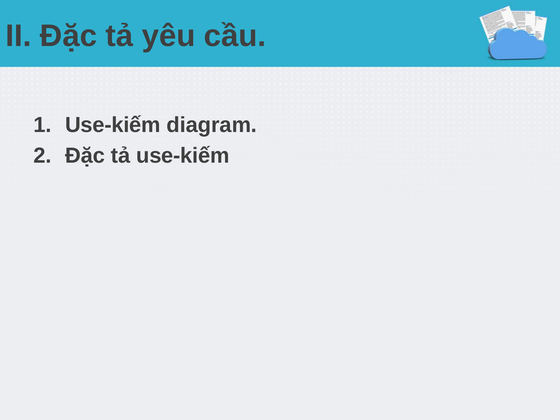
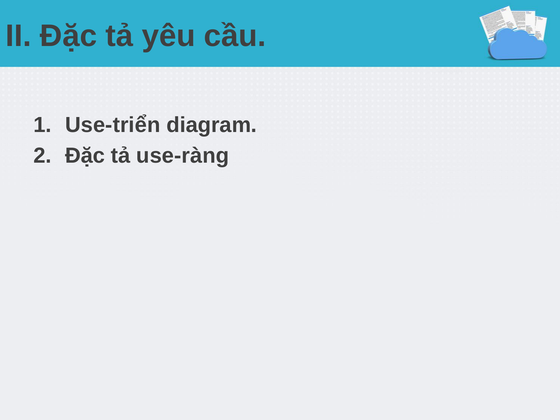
Use-kiếm: Use-kiếm -> Use-triển (113, 125)
tả use-kiếm: use-kiếm -> use-ràng (183, 155)
